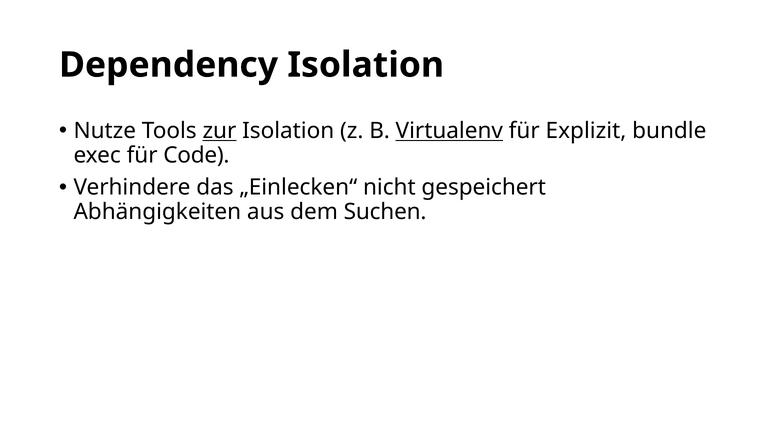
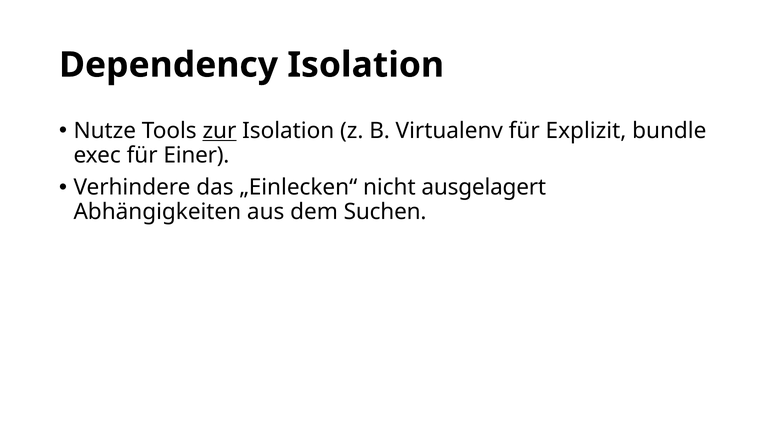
Virtualenv underline: present -> none (449, 131)
Code: Code -> Einer (196, 155)
gespeichert: gespeichert -> ausgelagert (484, 188)
